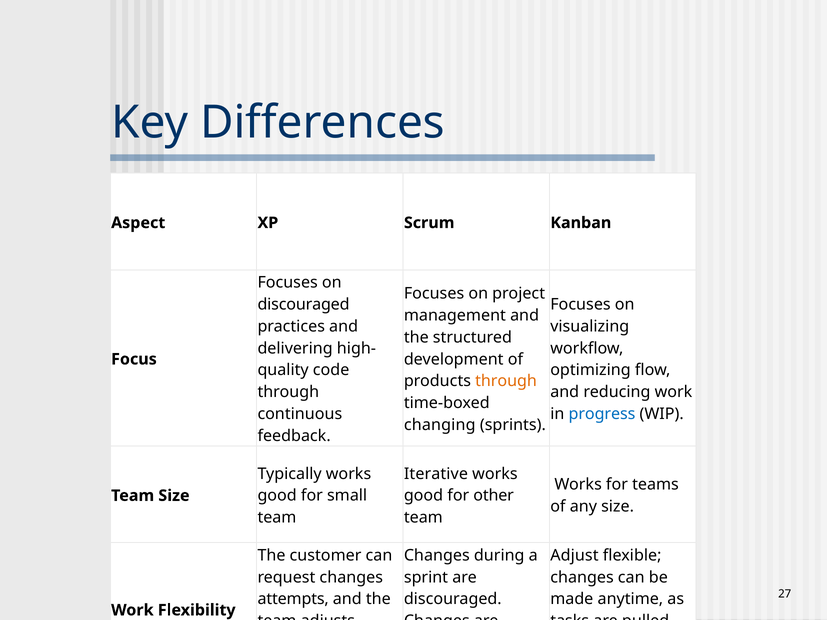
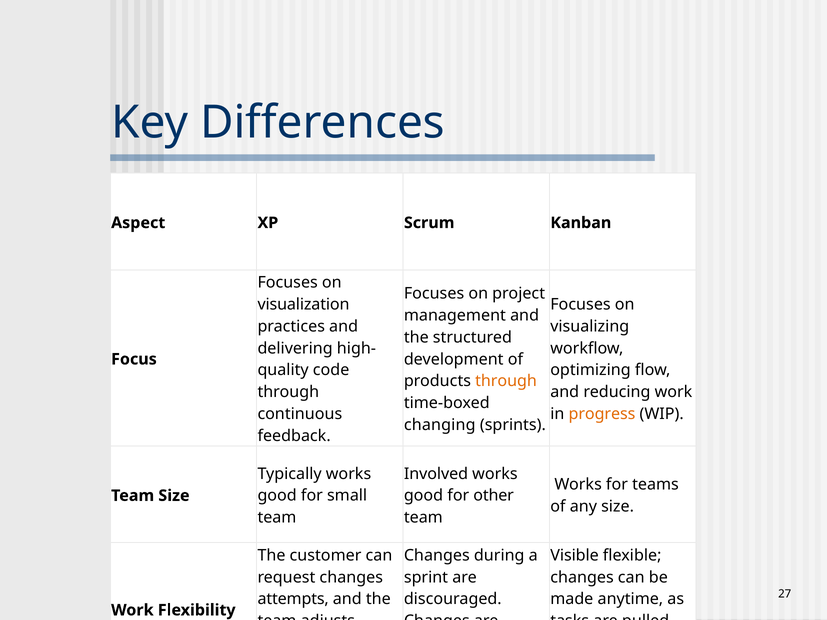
discouraged: discouraged -> visualization (304, 305)
progress colour: blue -> orange (602, 414)
Iterative: Iterative -> Involved (436, 474)
Adjust: Adjust -> Visible (575, 556)
